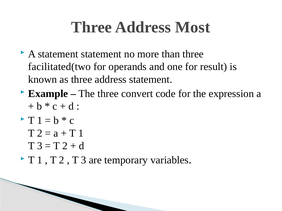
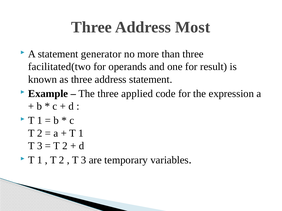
statement statement: statement -> generator (101, 54)
convert: convert -> applied (137, 94)
